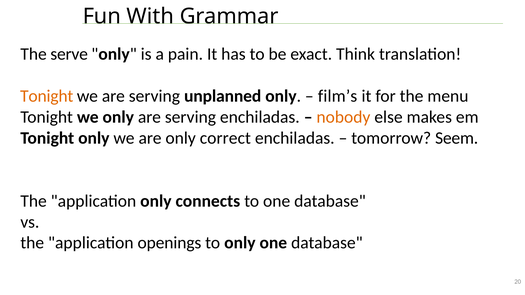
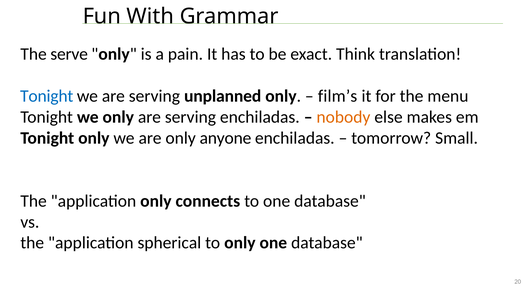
Tonight colour: orange -> blue (47, 96)
correct: correct -> anyone (225, 138)
Seem: Seem -> Small (457, 138)
openings: openings -> spherical (169, 243)
